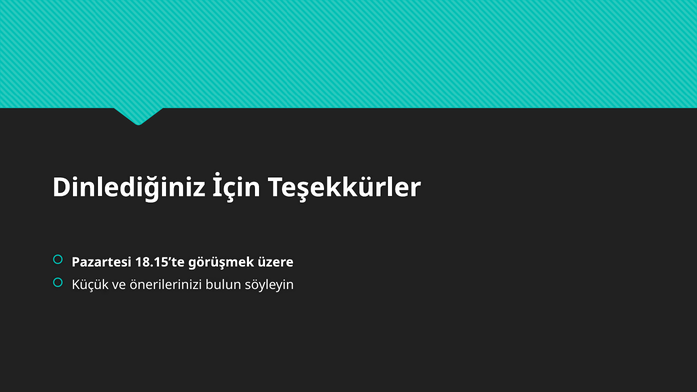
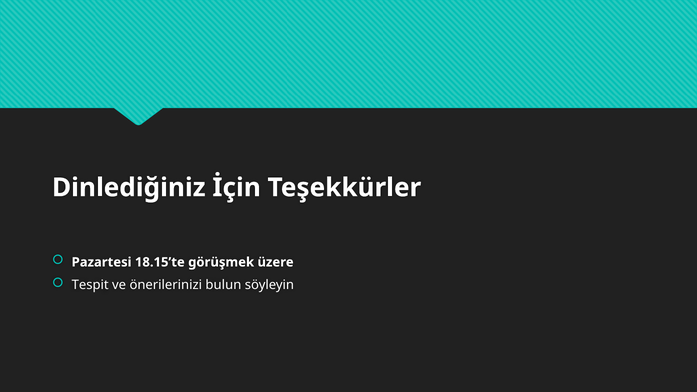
Küçük: Küçük -> Tespit (90, 285)
